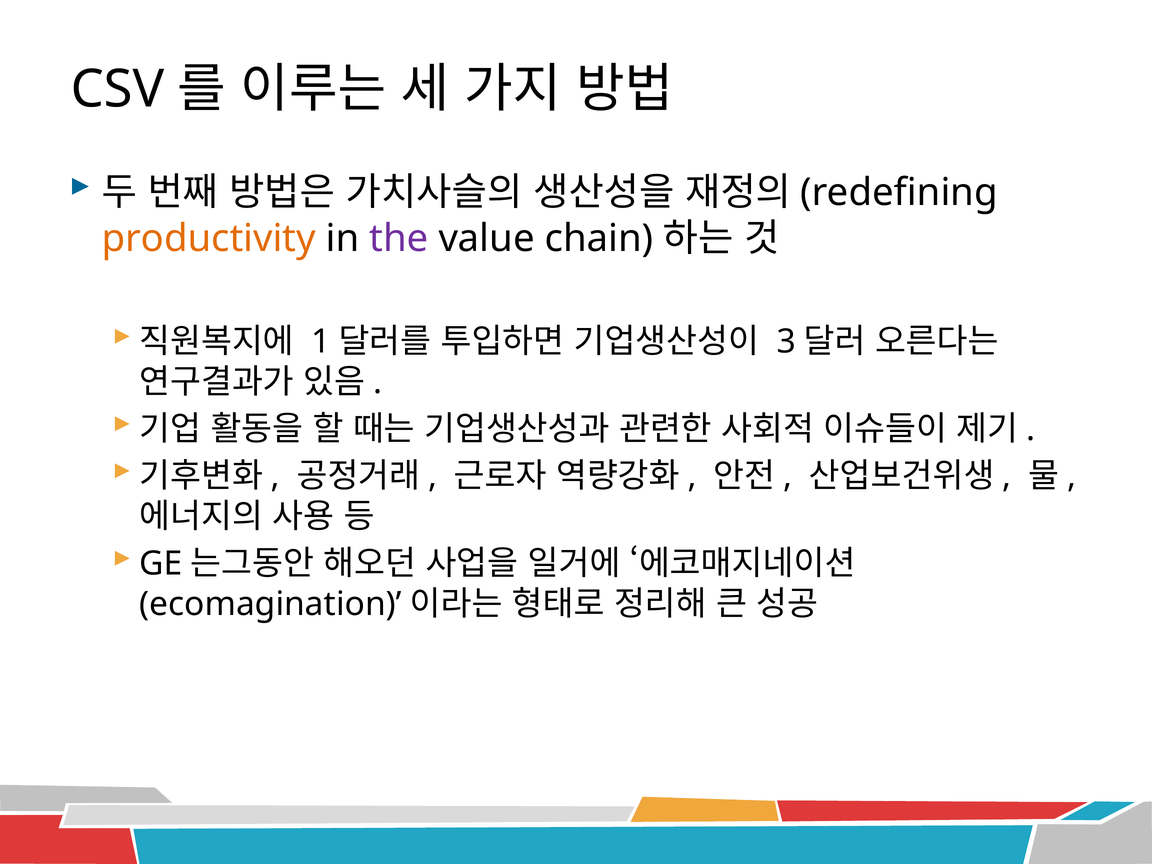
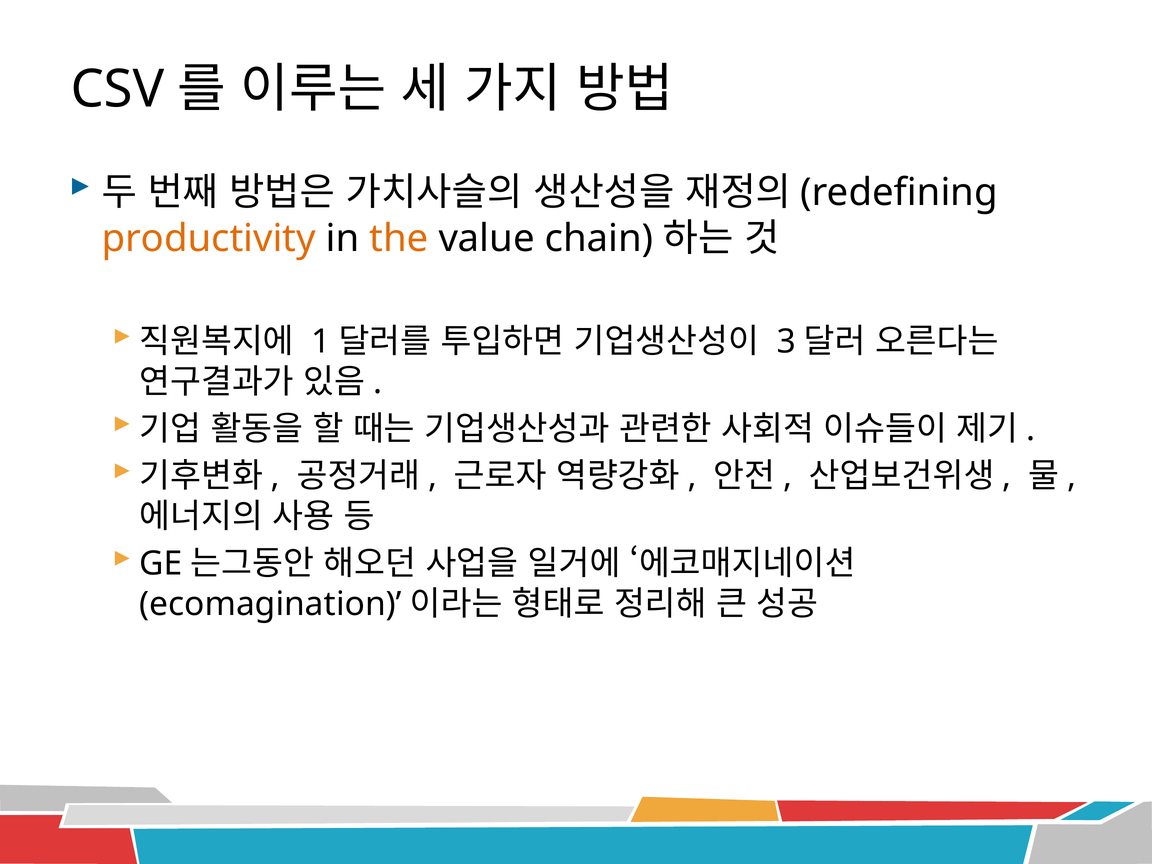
the colour: purple -> orange (399, 239)
